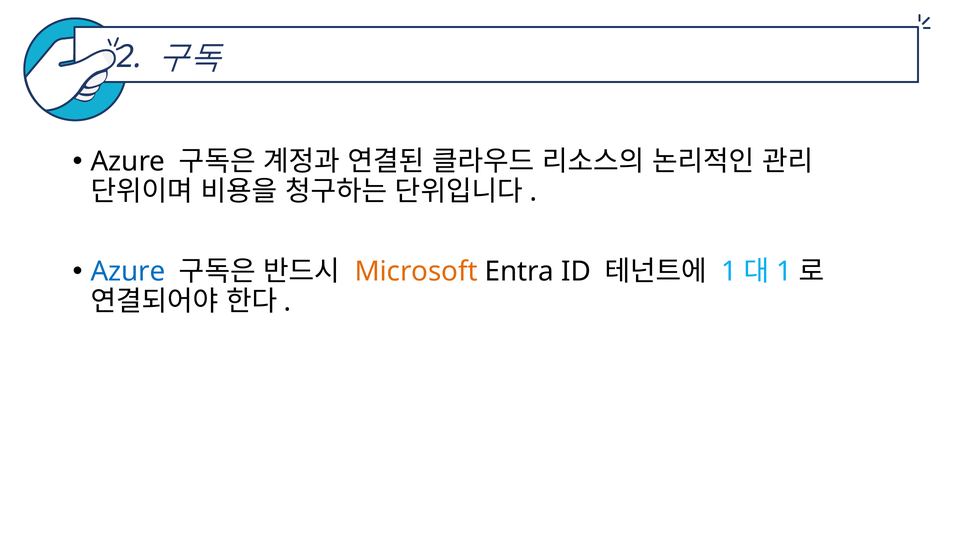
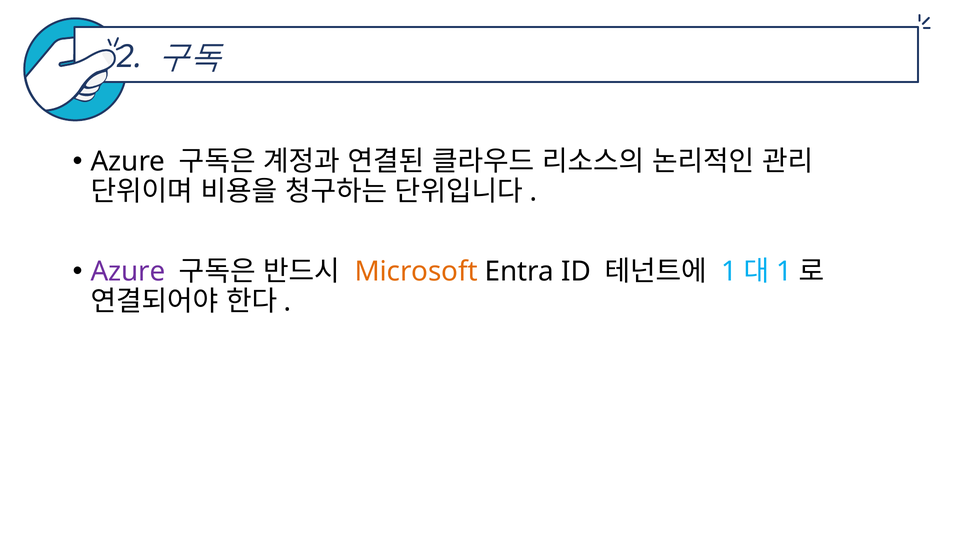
Azure colour: blue -> purple (128, 271)
